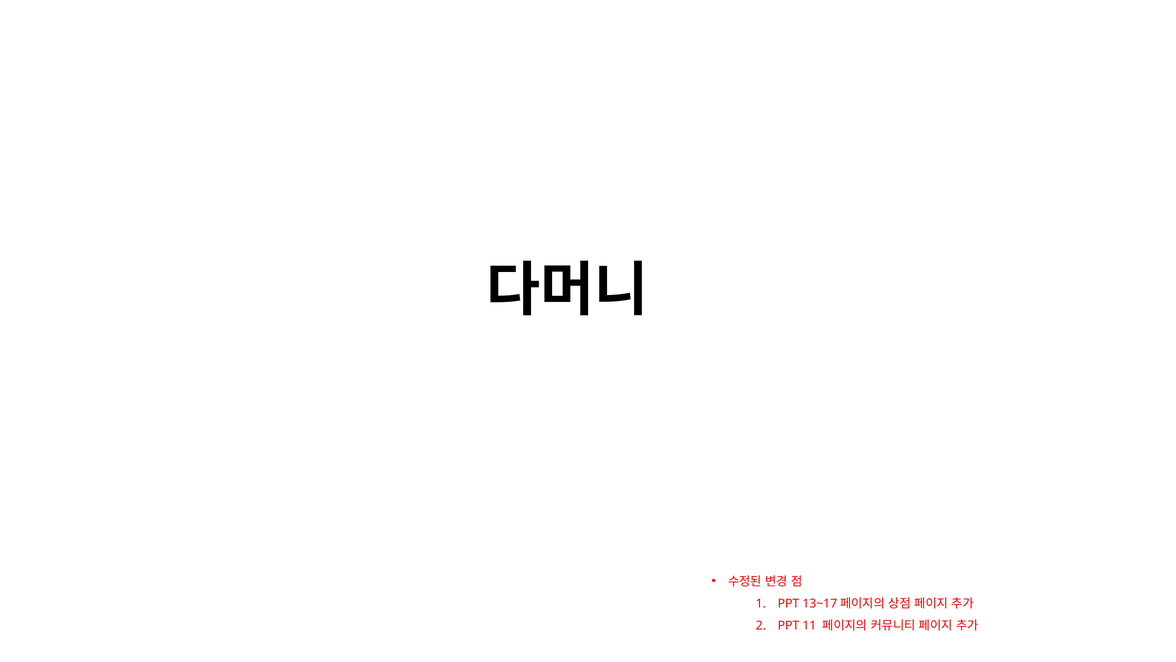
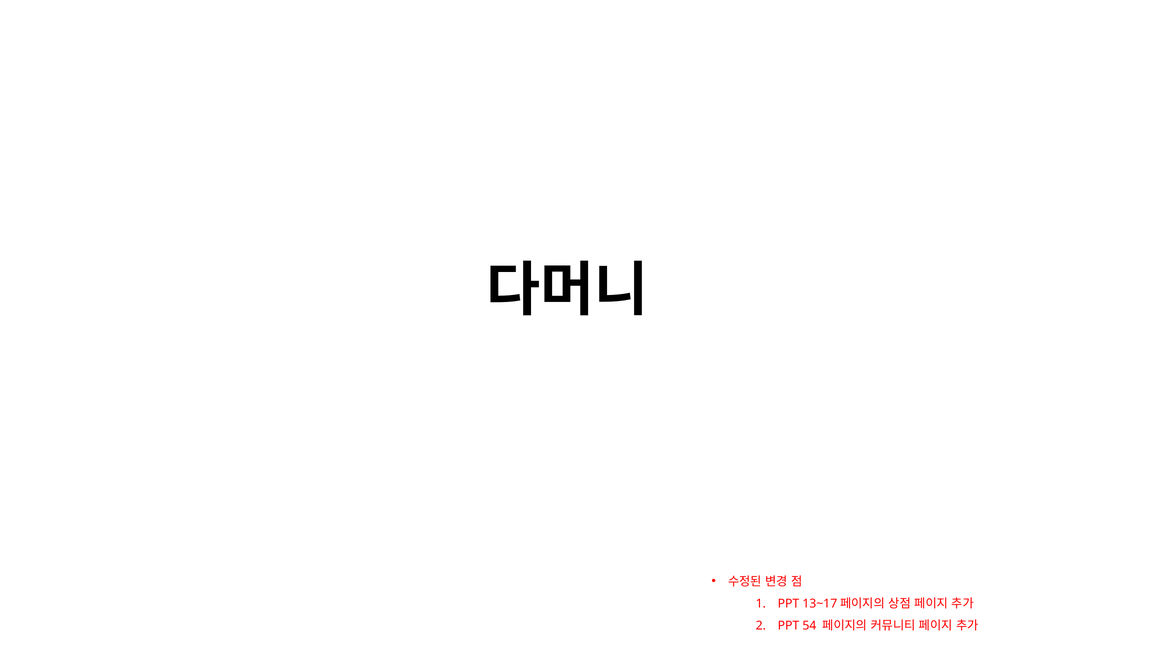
11: 11 -> 54 (809, 625)
